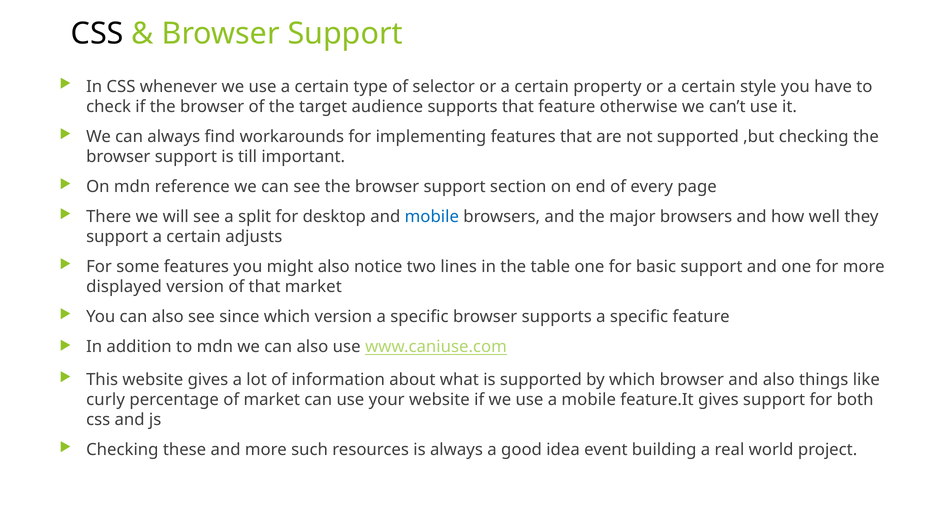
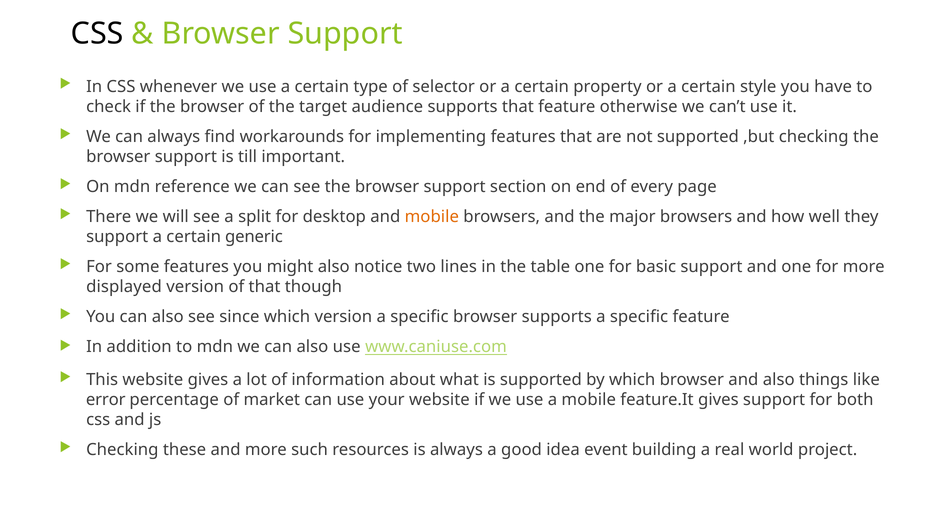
mobile colour: blue -> orange (432, 216)
adjusts: adjusts -> generic (254, 237)
that market: market -> though (313, 287)
curly: curly -> error (106, 399)
